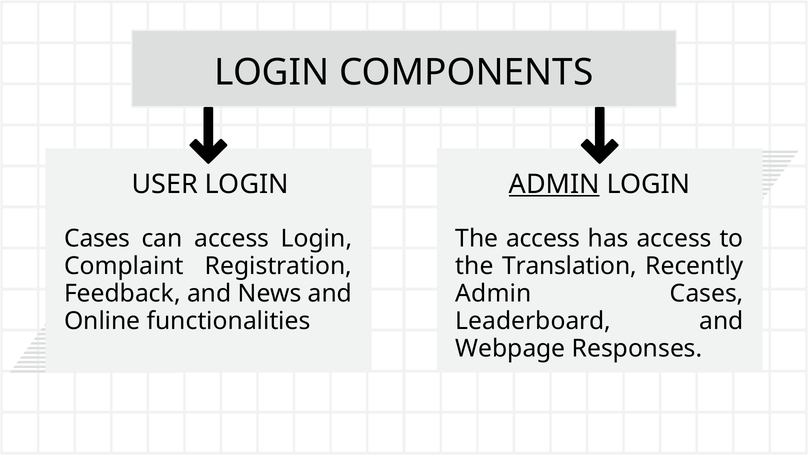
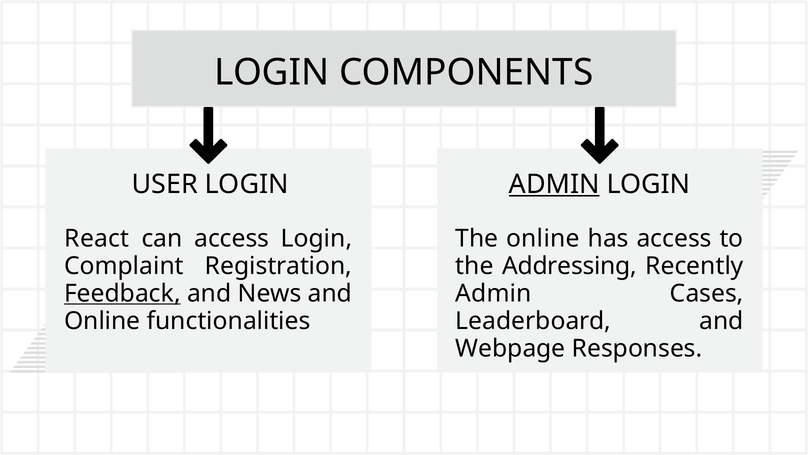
Cases: Cases -> React (97, 238)
The access: access -> online (543, 238)
Translation: Translation -> Addressing (570, 266)
Feedback underline: none -> present (122, 293)
